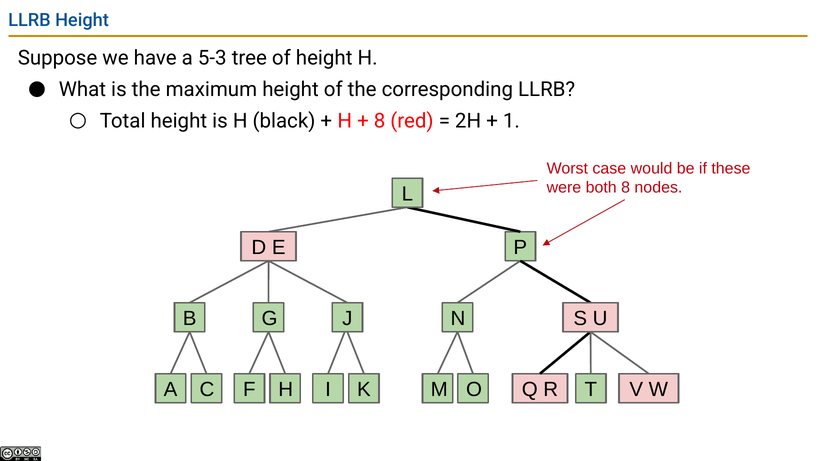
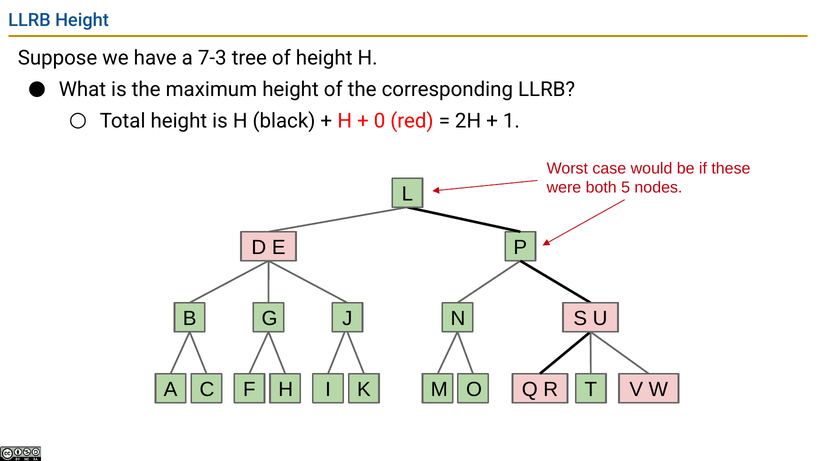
5-3: 5-3 -> 7-3 (212, 58)
8: 8 -> 0 (380, 121)
both 8: 8 -> 5 (626, 188)
